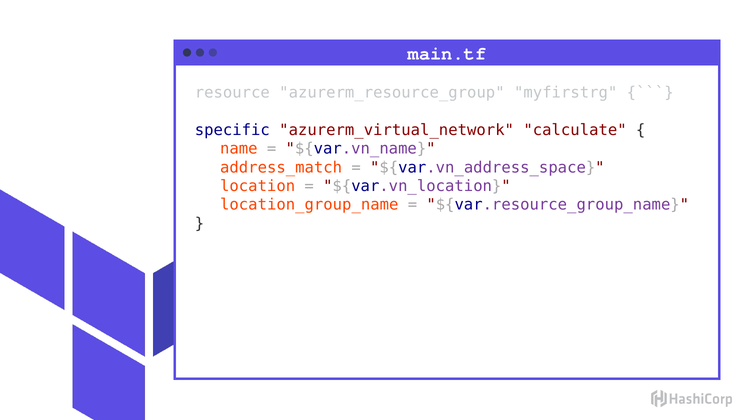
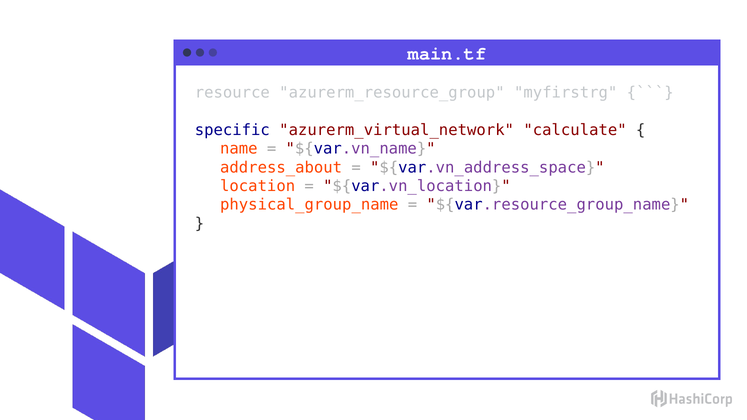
address_match: address_match -> address_about (281, 168)
location_group_name: location_group_name -> physical_group_name (309, 205)
